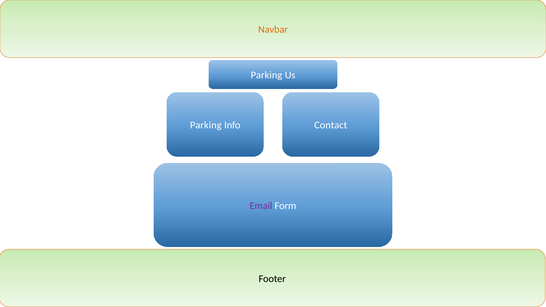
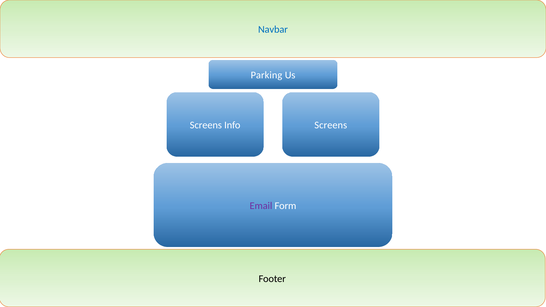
Navbar colour: orange -> blue (273, 30)
Parking: Parking -> Screens (206, 125)
Info Contact: Contact -> Screens (331, 125)
